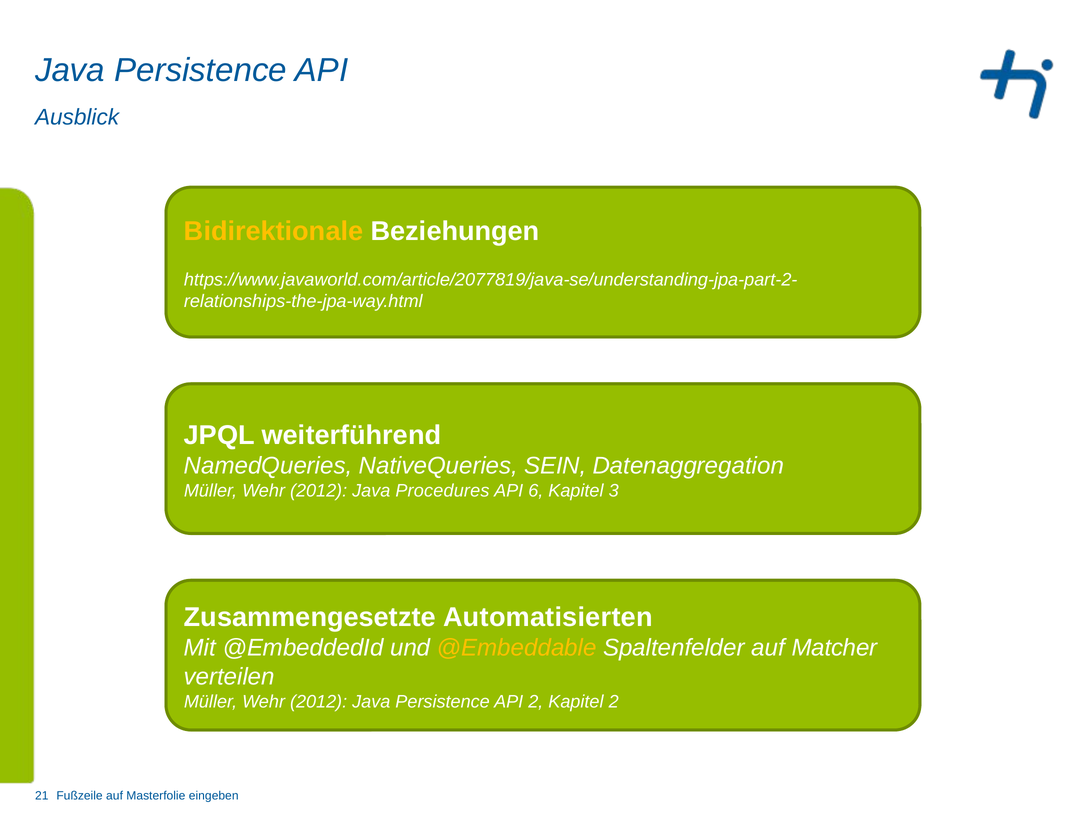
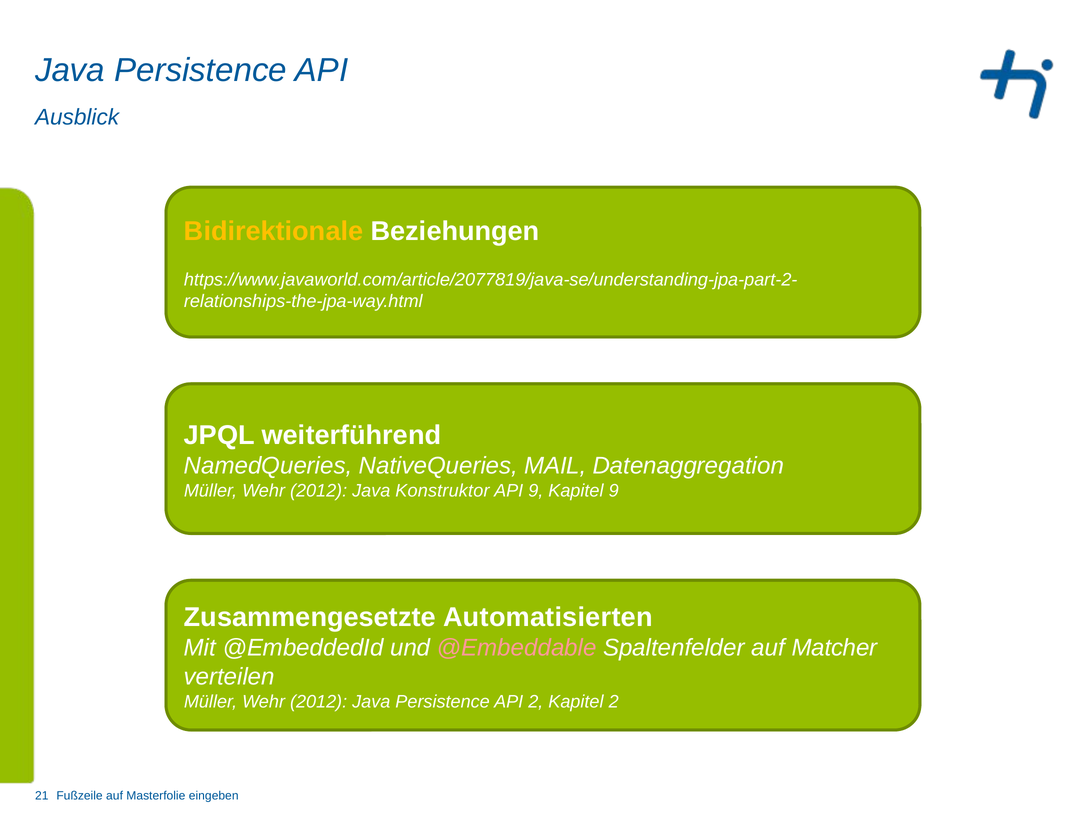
SEIN: SEIN -> MAIL (555, 465)
Procedures: Procedures -> Konstruktor (442, 490)
API 6: 6 -> 9 (536, 490)
Kapitel 3: 3 -> 9 (614, 490)
@Embeddable colour: yellow -> pink (517, 647)
